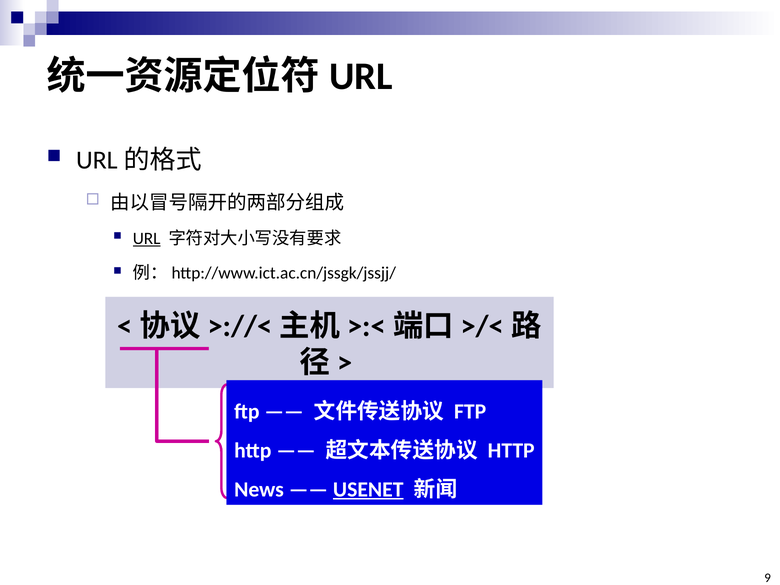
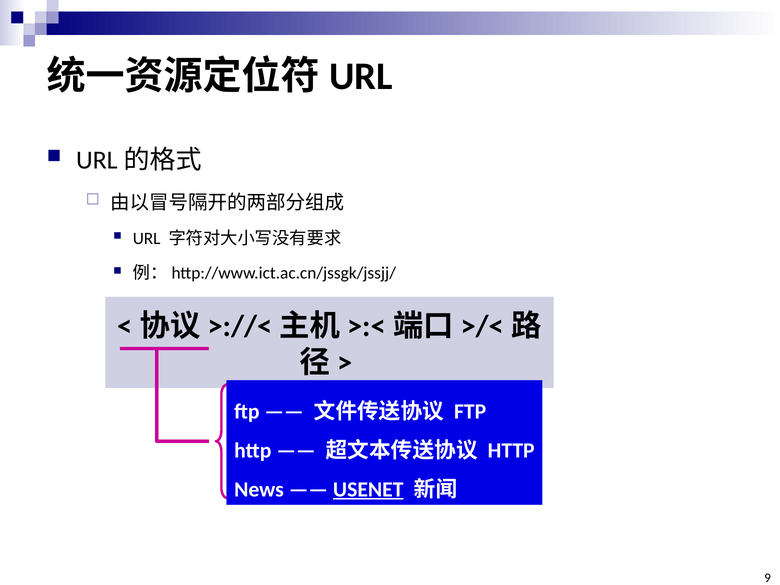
URL underline: present -> none (147, 238)
